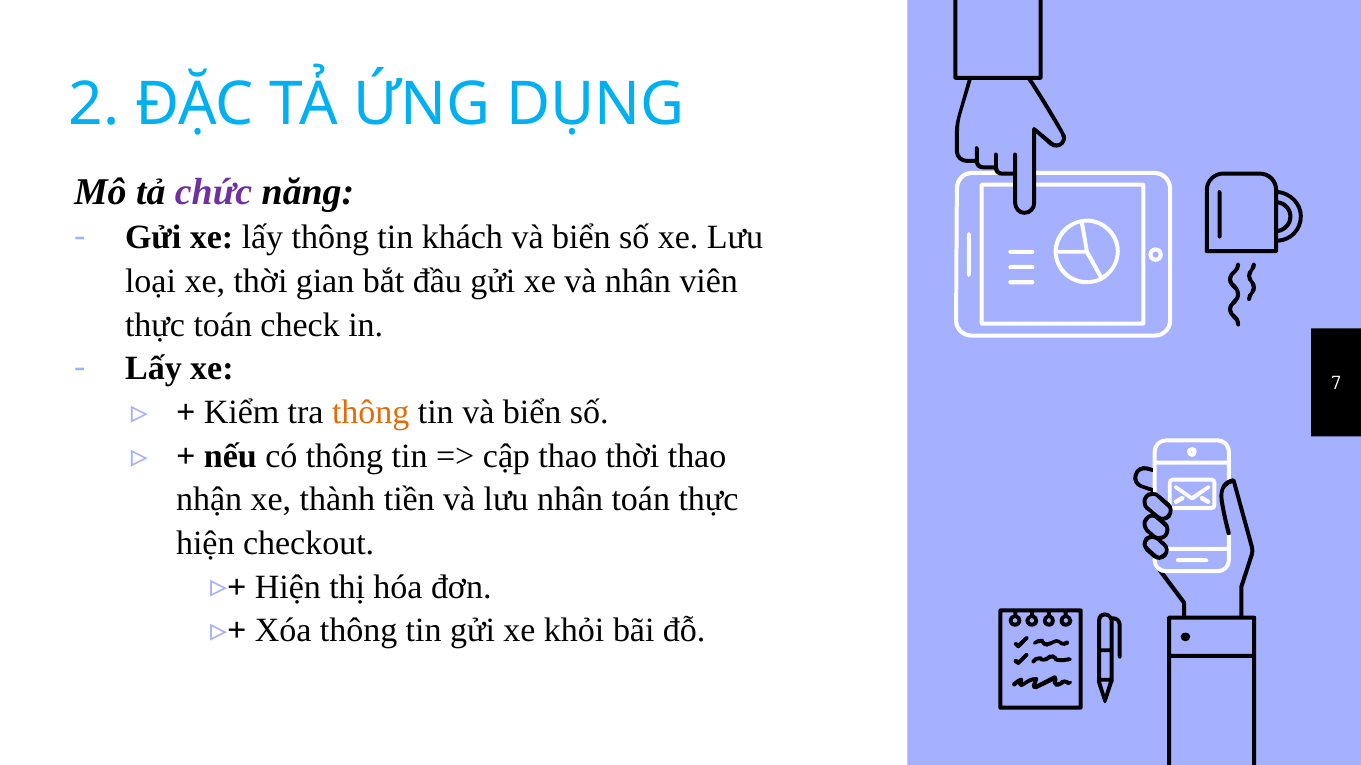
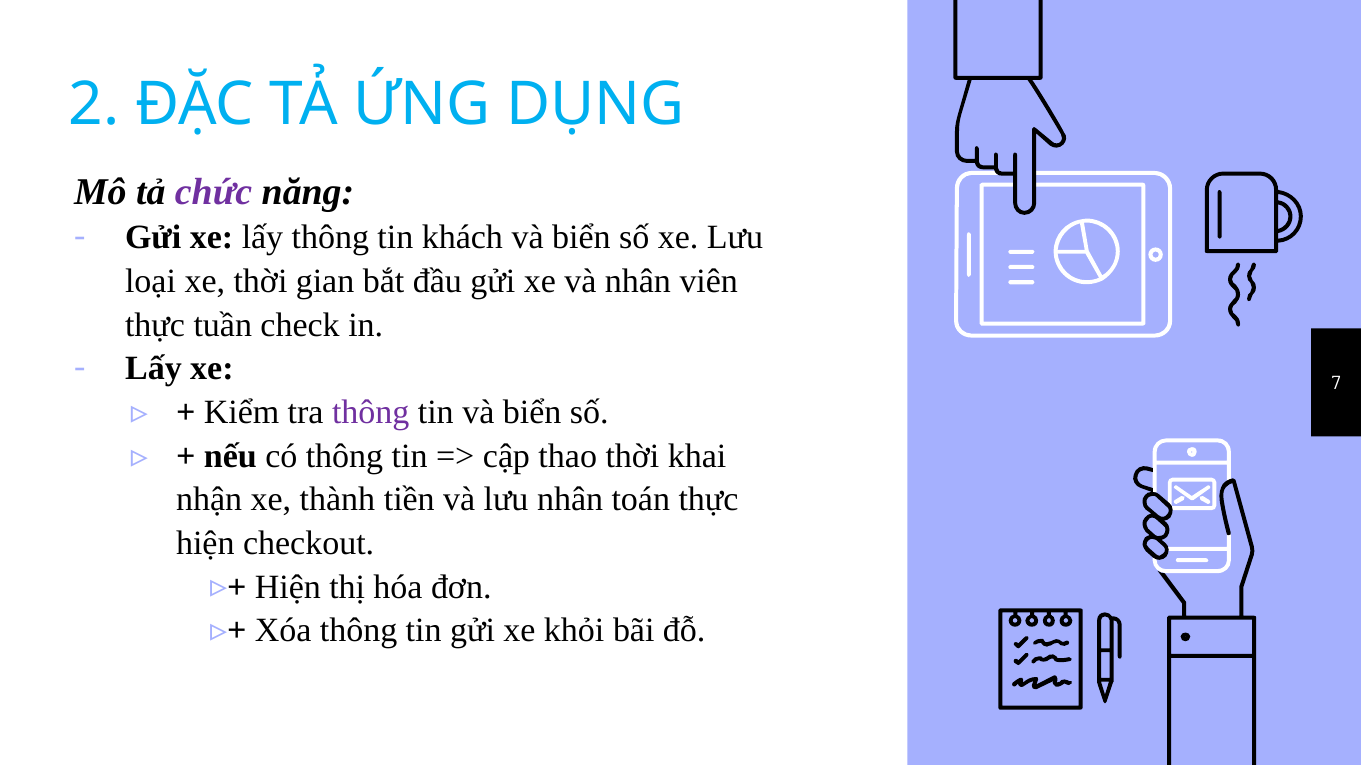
thực toán: toán -> tuần (223, 325)
thông colour: orange -> purple (371, 413)
thời thao: thao -> khai (697, 456)
